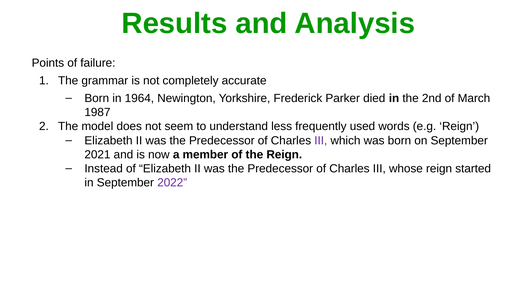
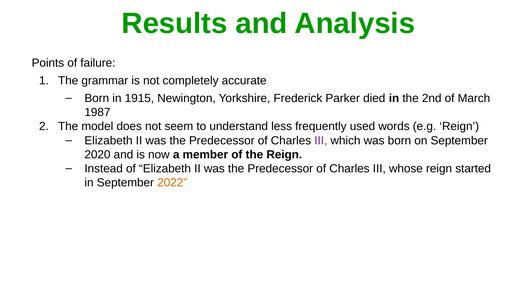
1964: 1964 -> 1915 (139, 98)
2021: 2021 -> 2020 (97, 155)
2022 colour: purple -> orange (172, 183)
